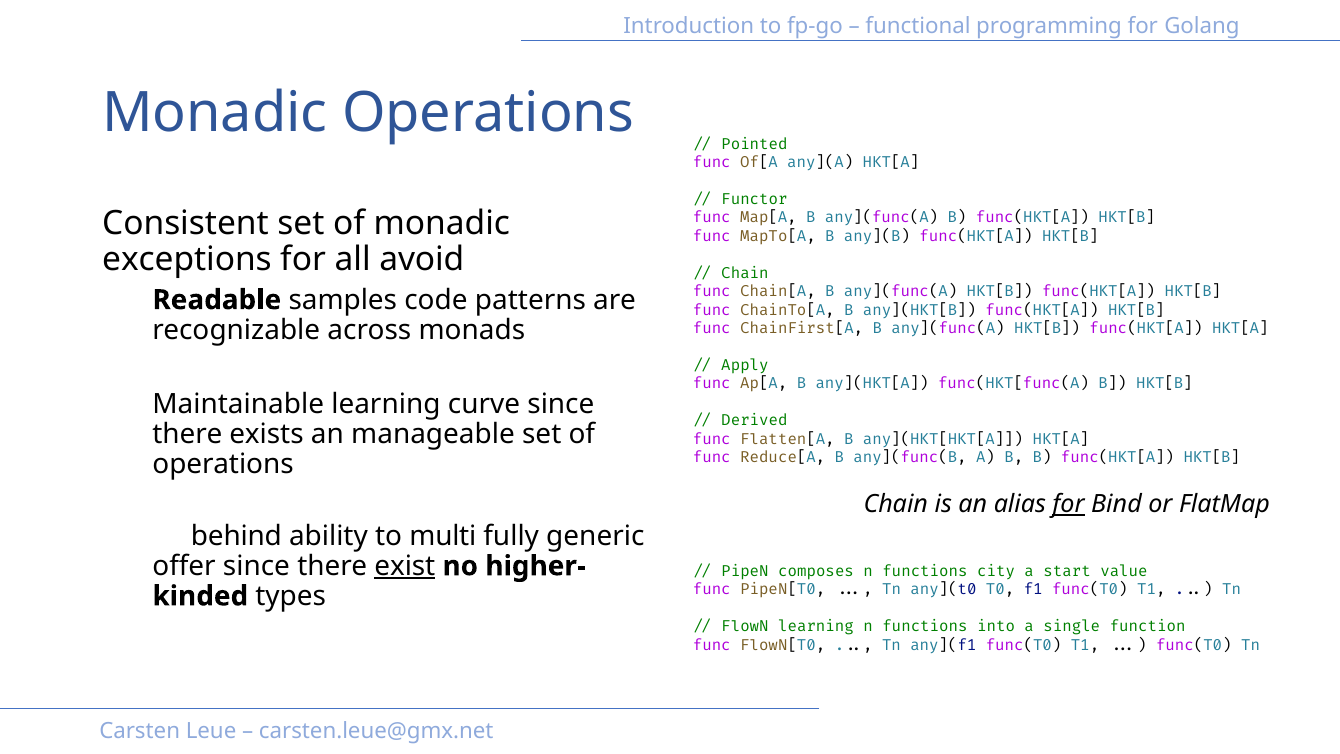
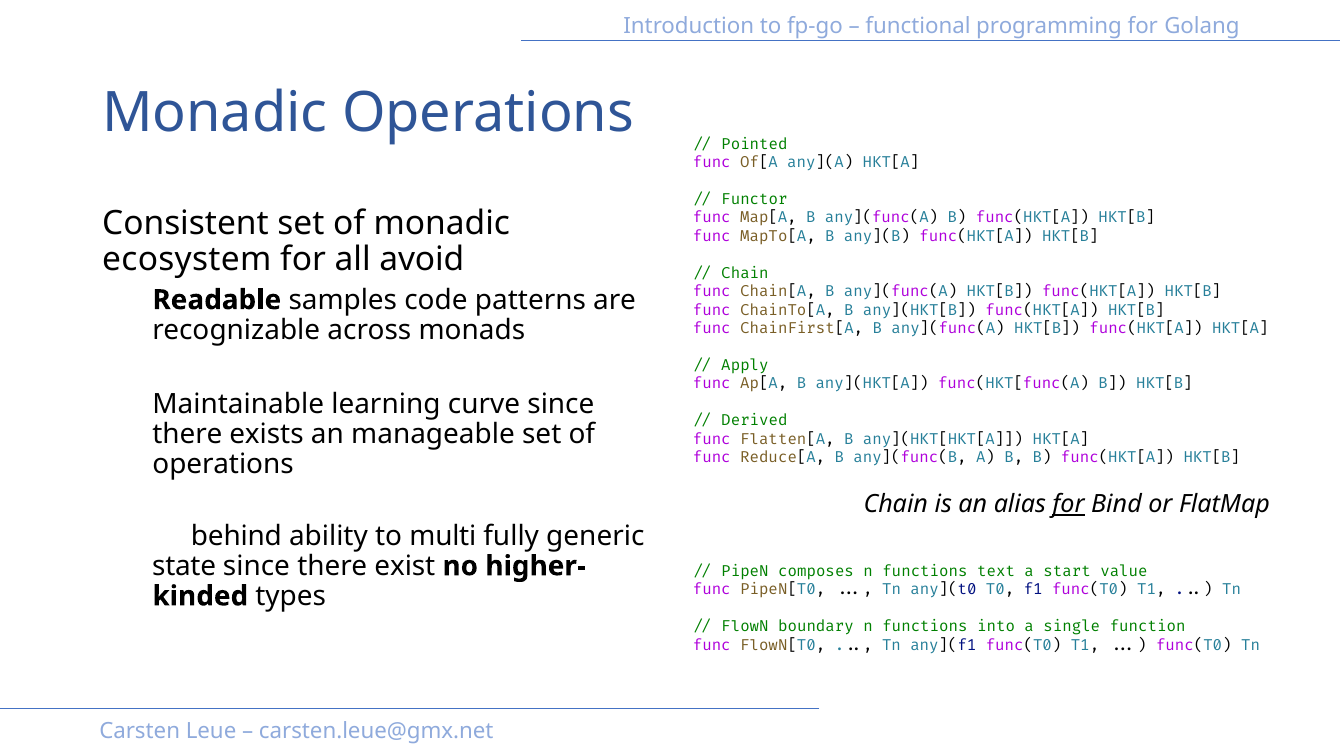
exceptions: exceptions -> ecosystem (187, 260)
offer: offer -> state (184, 566)
exist underline: present -> none (405, 566)
city: city -> text (996, 571)
FlowN learning: learning -> boundary (816, 626)
